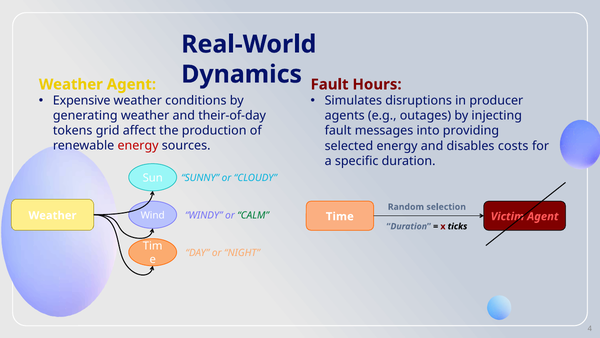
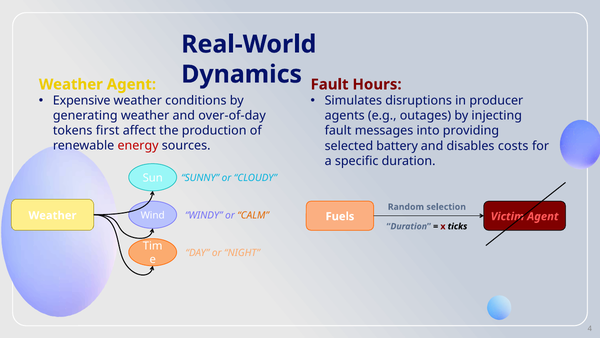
their-of-day: their-of-day -> over-of-day (232, 116)
grid: grid -> first (108, 131)
selected energy: energy -> battery (397, 146)
CALM colour: green -> orange (253, 215)
Time: Time -> Fuels (340, 216)
